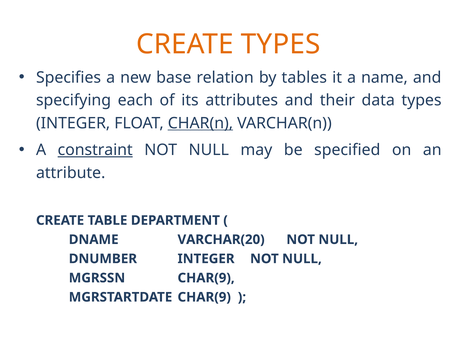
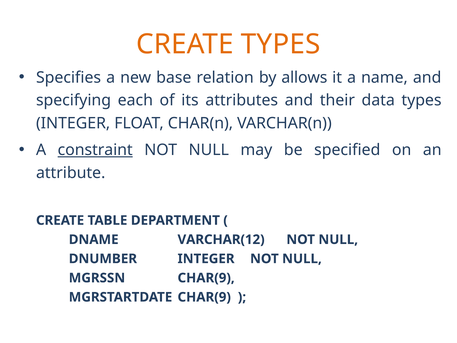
tables: tables -> allows (304, 77)
CHAR(n underline: present -> none (200, 123)
VARCHAR(20: VARCHAR(20 -> VARCHAR(12 (221, 239)
